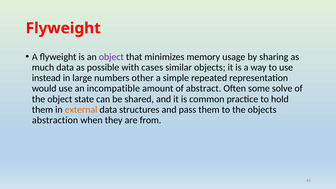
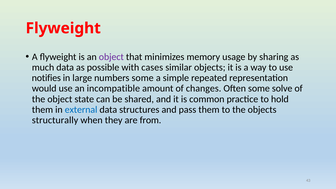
instead: instead -> notifies (46, 78)
numbers other: other -> some (143, 78)
abstract: abstract -> changes (204, 88)
external colour: orange -> blue (81, 110)
abstraction: abstraction -> structurally (55, 120)
